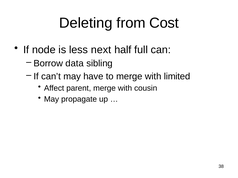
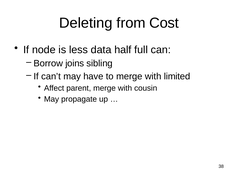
next: next -> data (101, 50)
data: data -> joins (75, 64)
